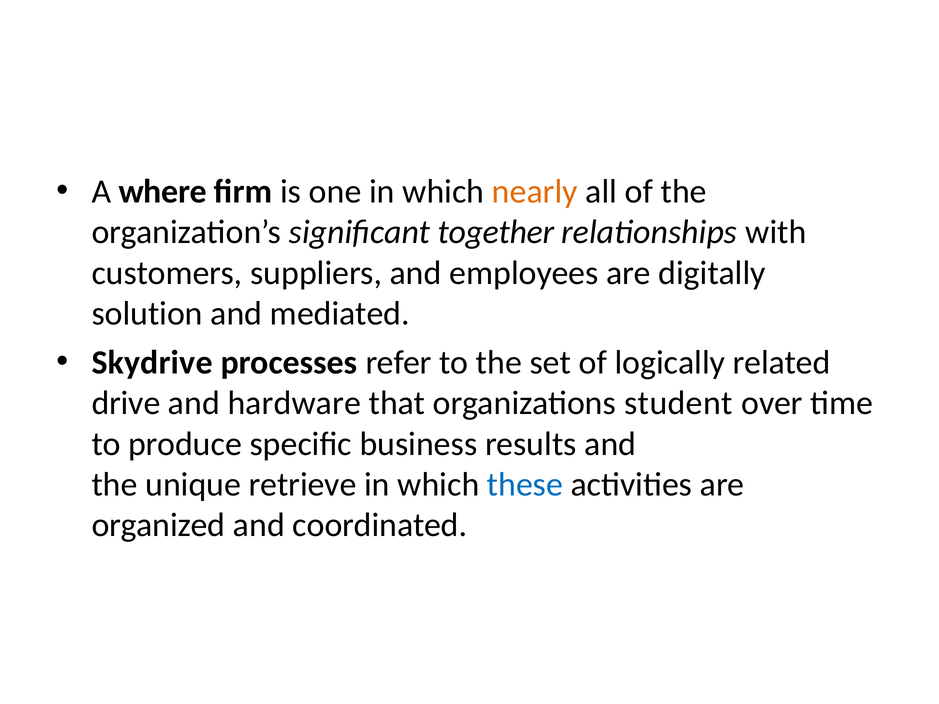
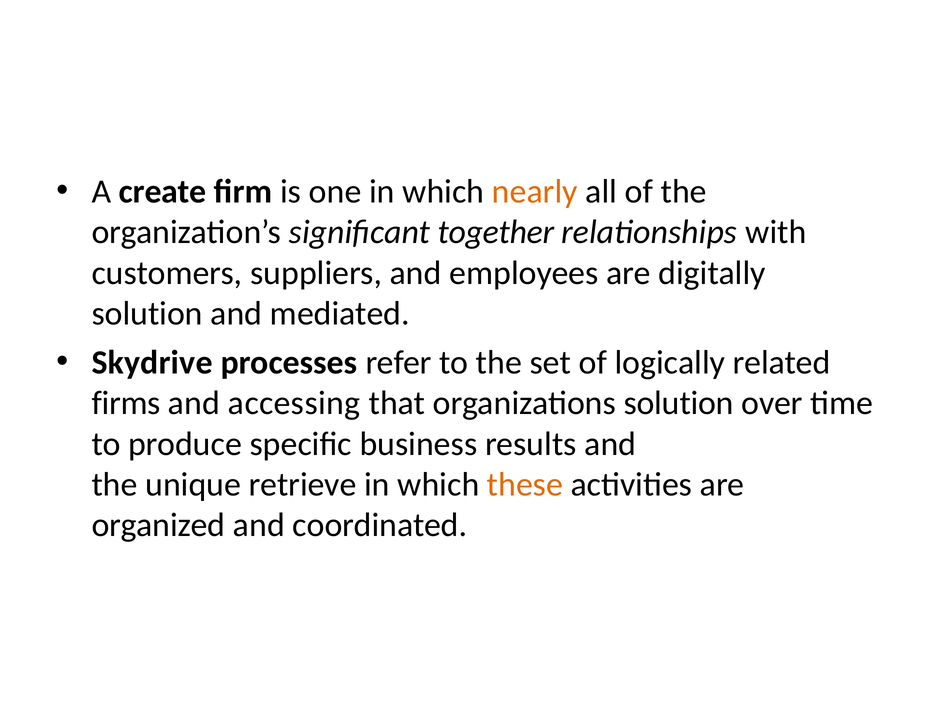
where: where -> create (163, 192)
drive: drive -> firms (126, 403)
hardware: hardware -> accessing (294, 403)
organizations student: student -> solution (679, 403)
these colour: blue -> orange (525, 485)
